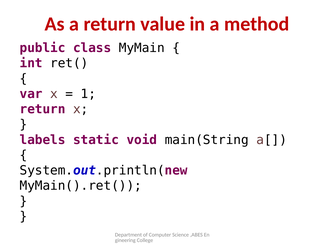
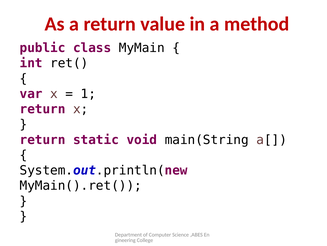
labels: labels -> return (43, 139)
